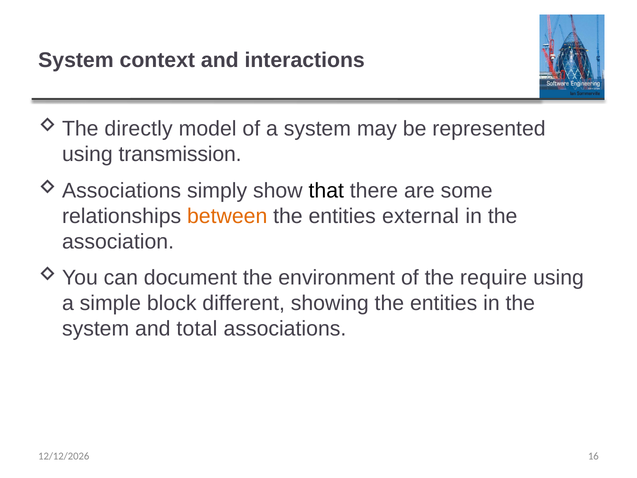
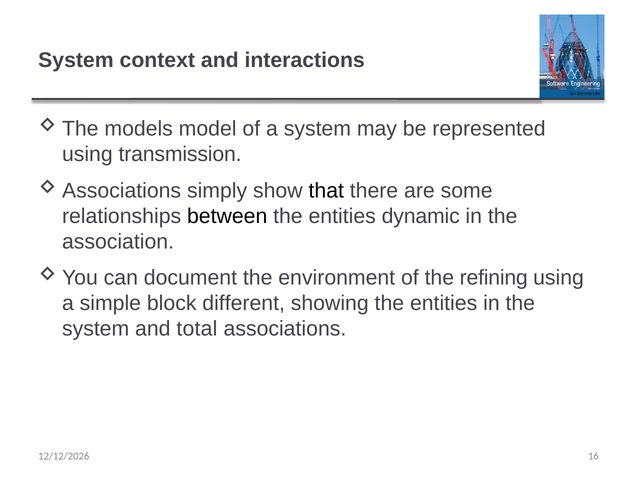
directly: directly -> models (139, 129)
between colour: orange -> black (227, 216)
external: external -> dynamic (421, 216)
require: require -> refining (494, 278)
